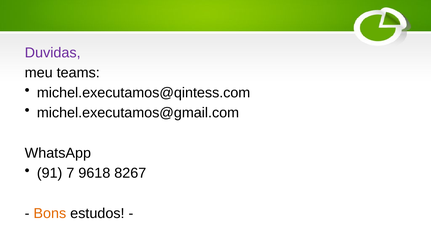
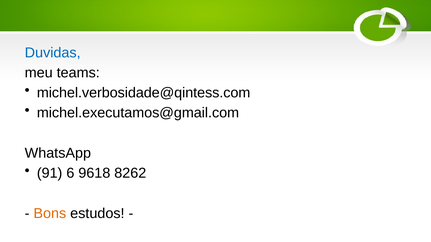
Duvidas colour: purple -> blue (53, 53)
michel.executamos@qintess.com: michel.executamos@qintess.com -> michel.verbosidade@qintess.com (144, 93)
7: 7 -> 6 (70, 173)
8267: 8267 -> 8262 (130, 173)
